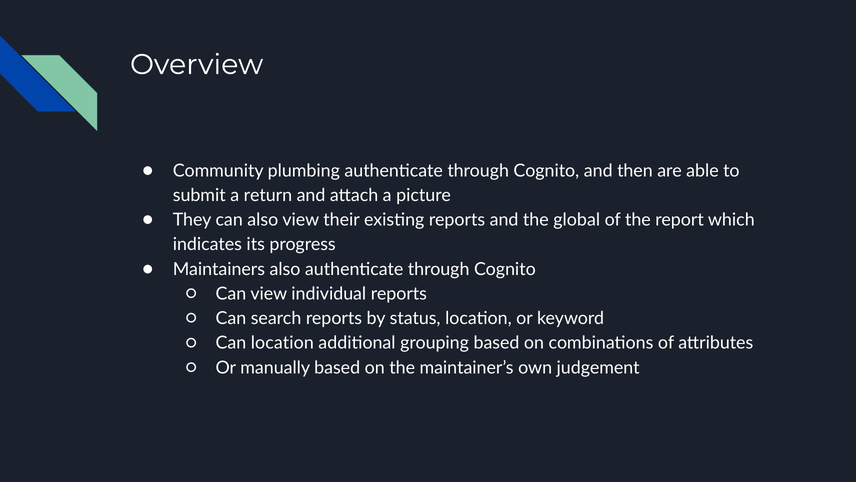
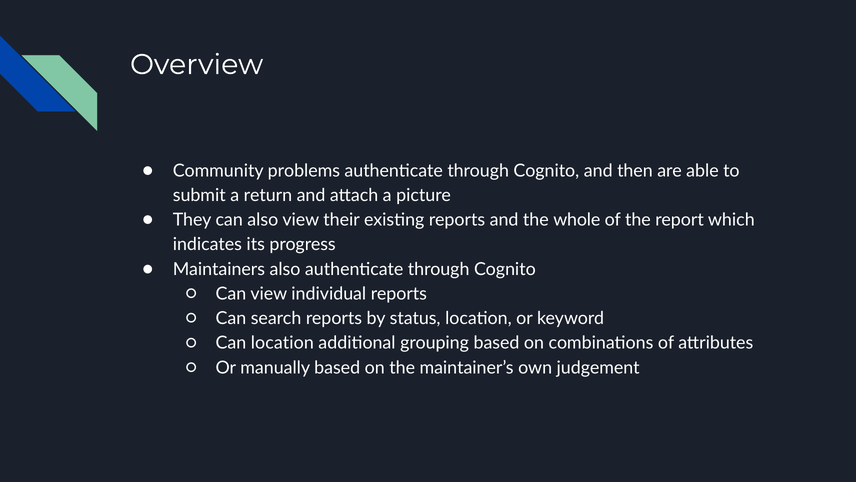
plumbing: plumbing -> problems (304, 170)
global: global -> whole (577, 220)
